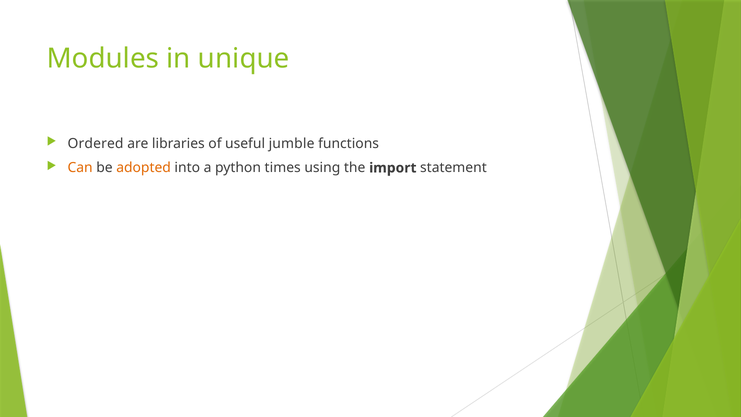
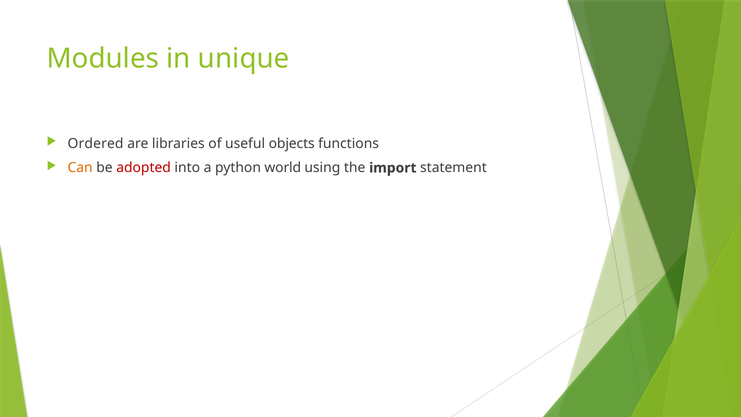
jumble: jumble -> objects (292, 143)
adopted colour: orange -> red (144, 168)
times: times -> world (283, 168)
